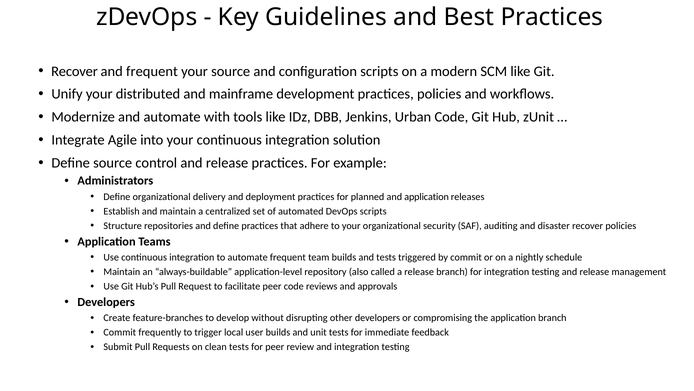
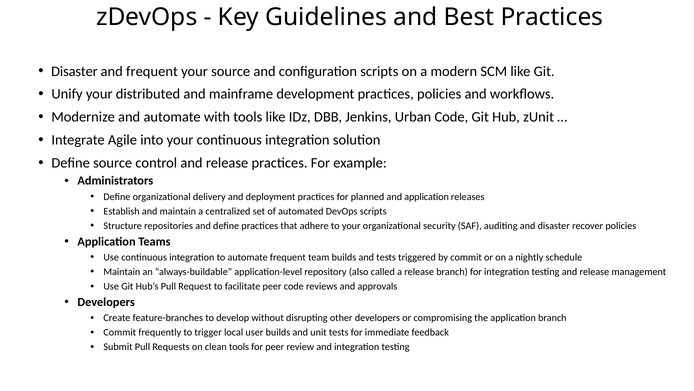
Recover: Recover -> Disaster (74, 71)
clean tests: tests -> tools (239, 347)
